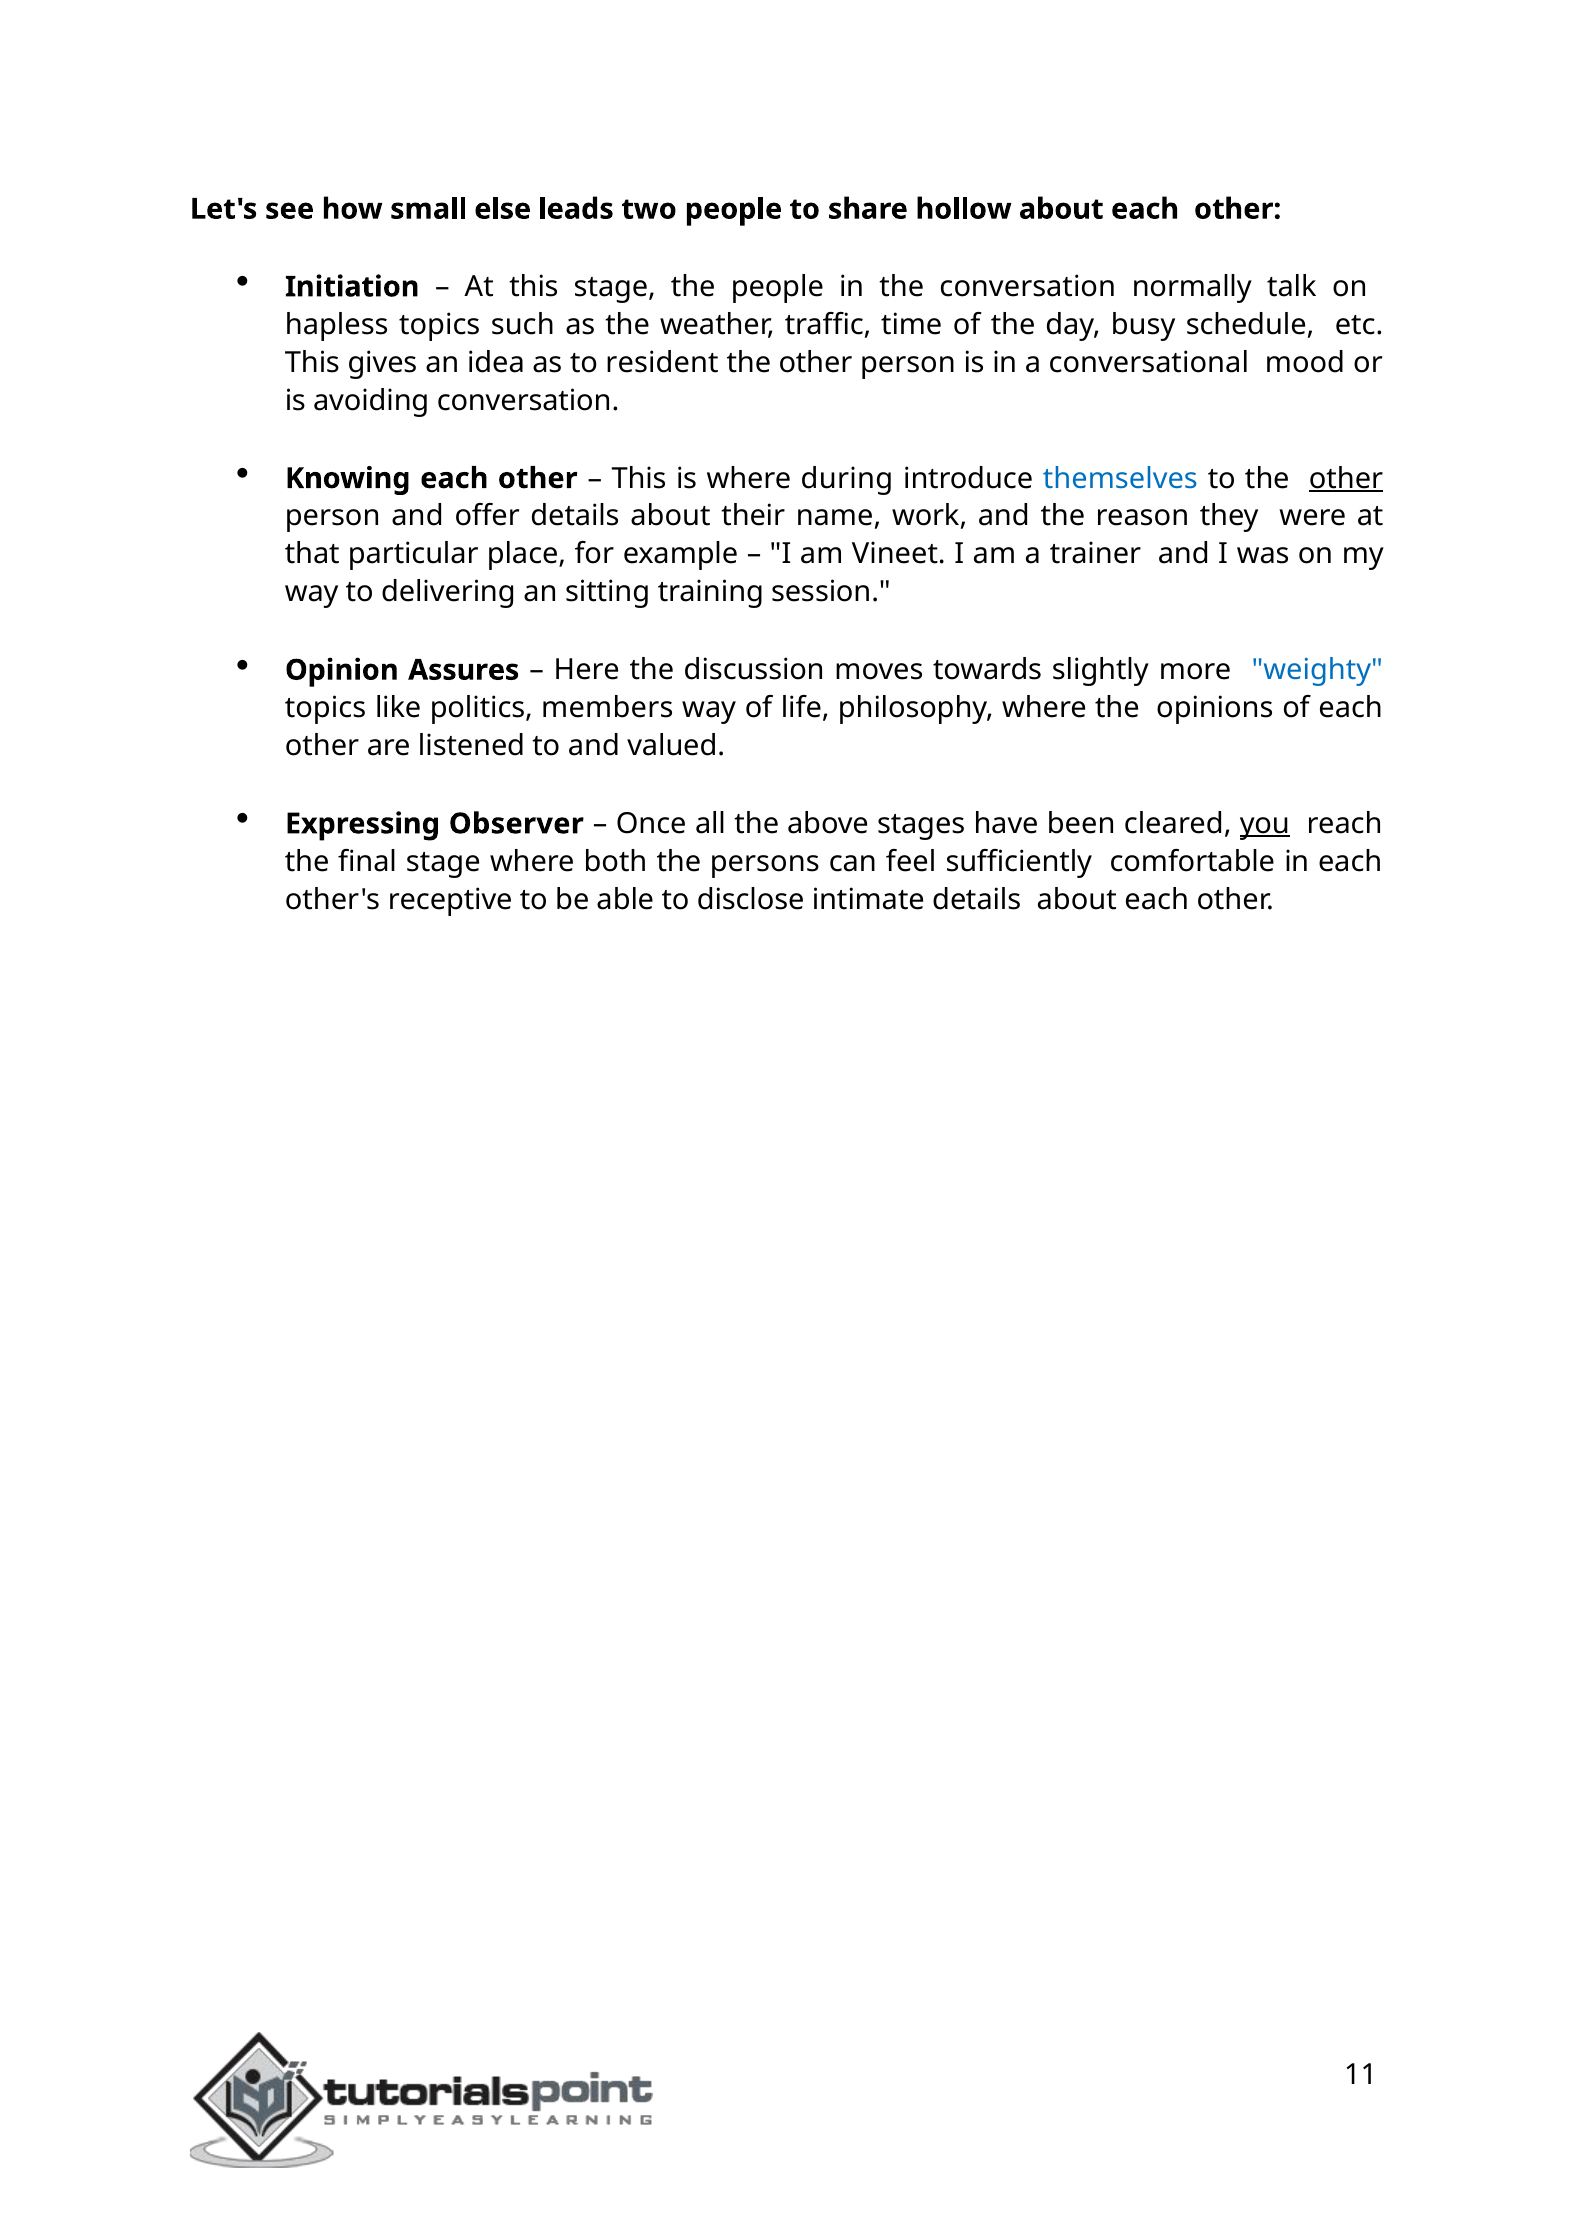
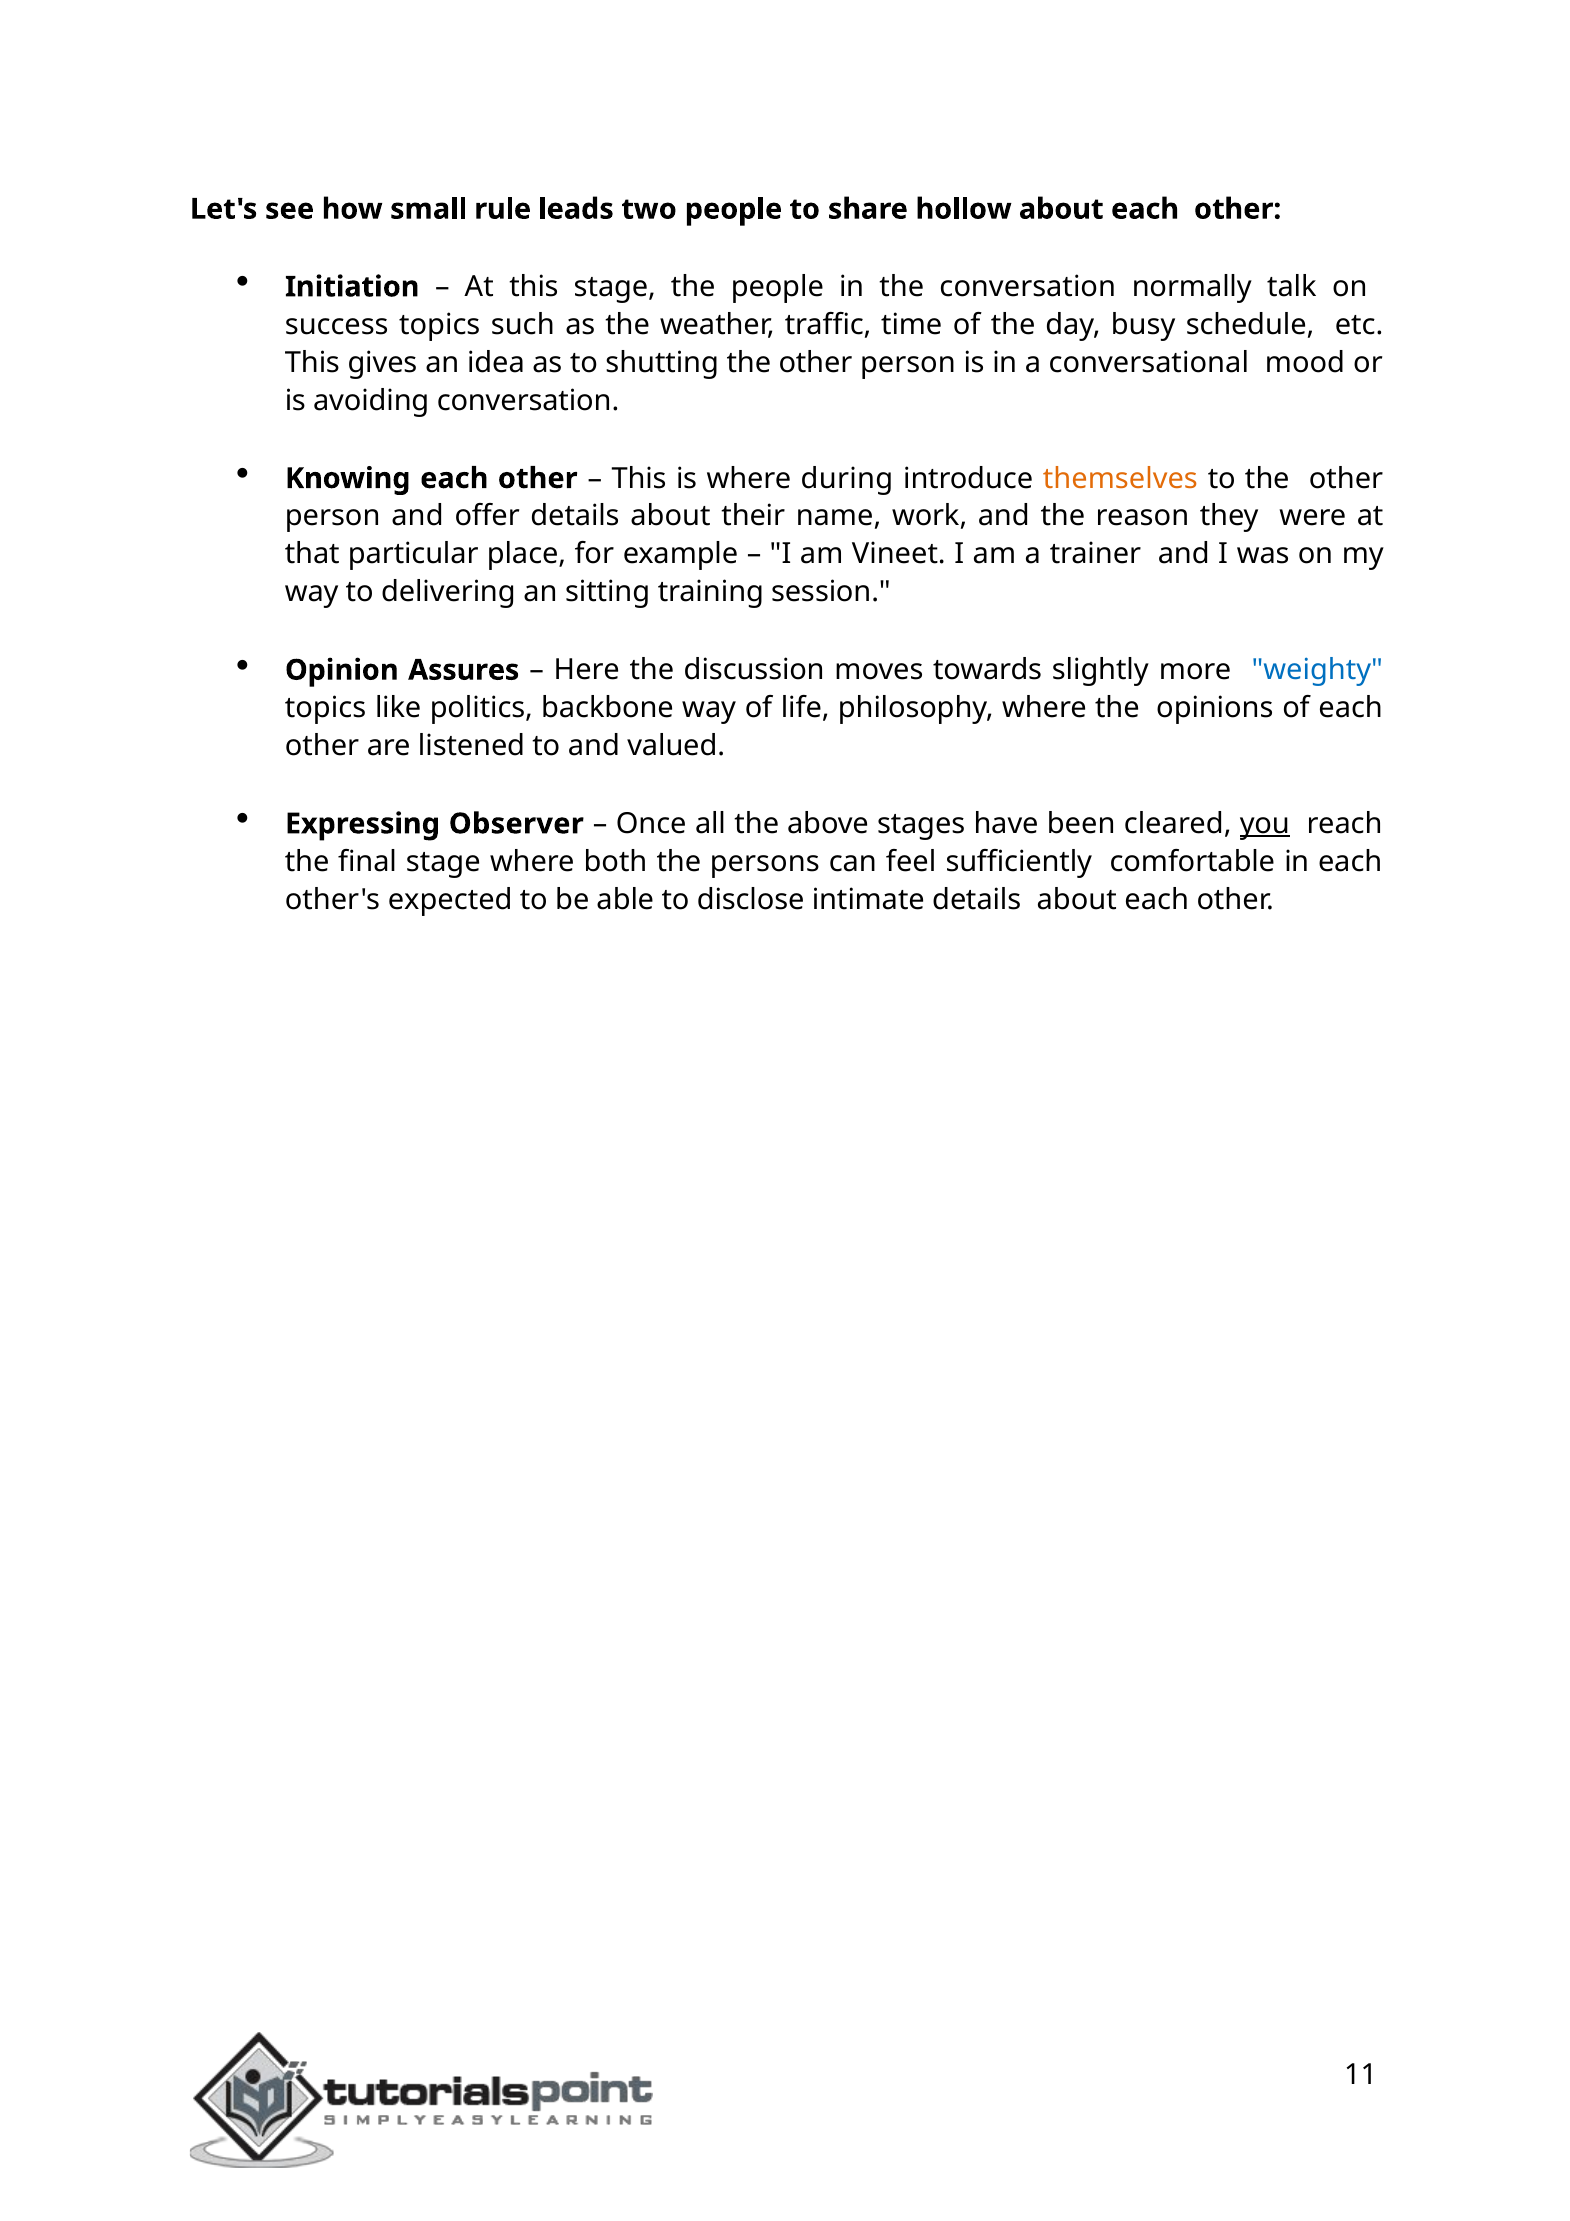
else: else -> rule (503, 209)
hapless: hapless -> success (337, 325)
resident: resident -> shutting (662, 363)
themselves colour: blue -> orange (1120, 479)
other underline: present -> none (1346, 479)
members: members -> backbone (608, 708)
receptive: receptive -> expected (450, 900)
